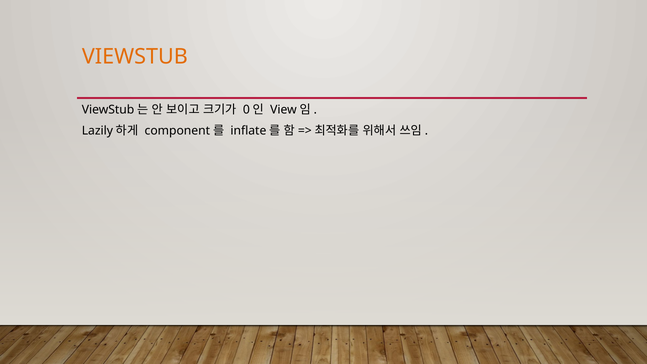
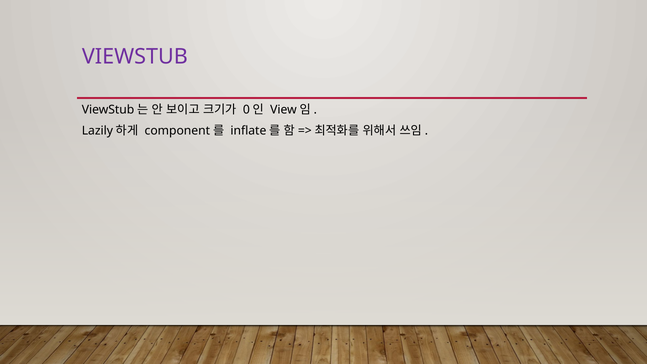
VIEWSTUB colour: orange -> purple (135, 57)
